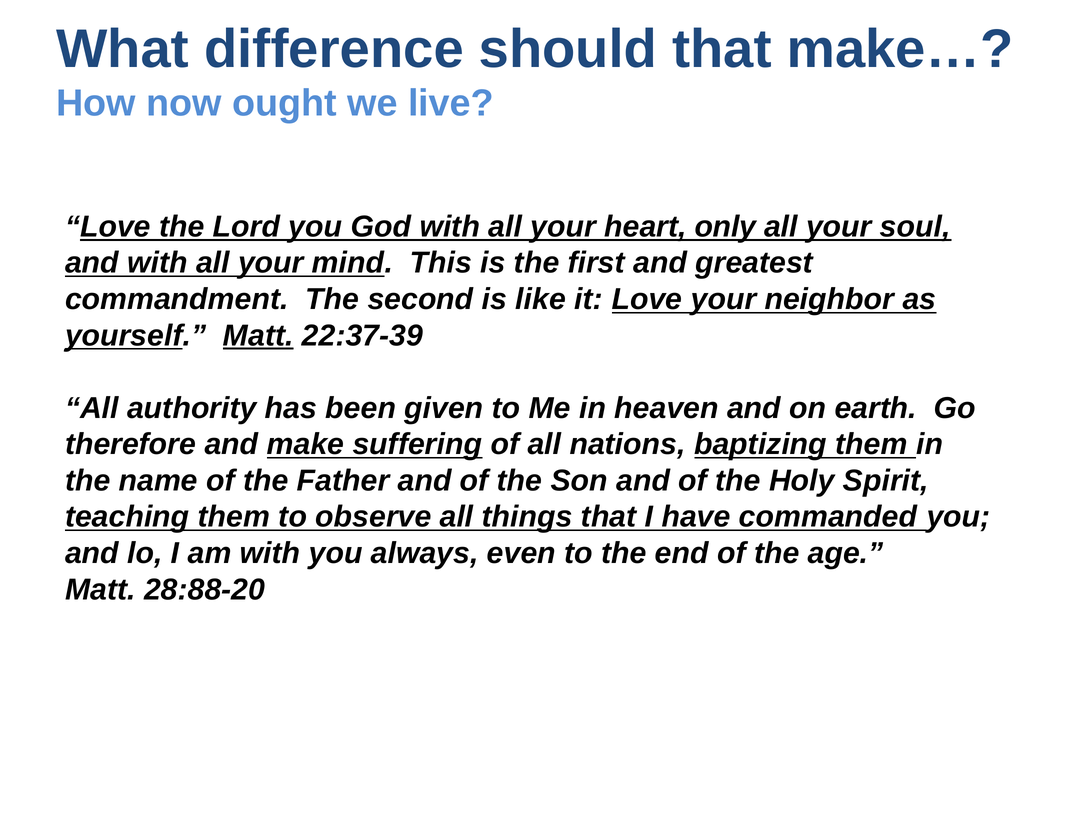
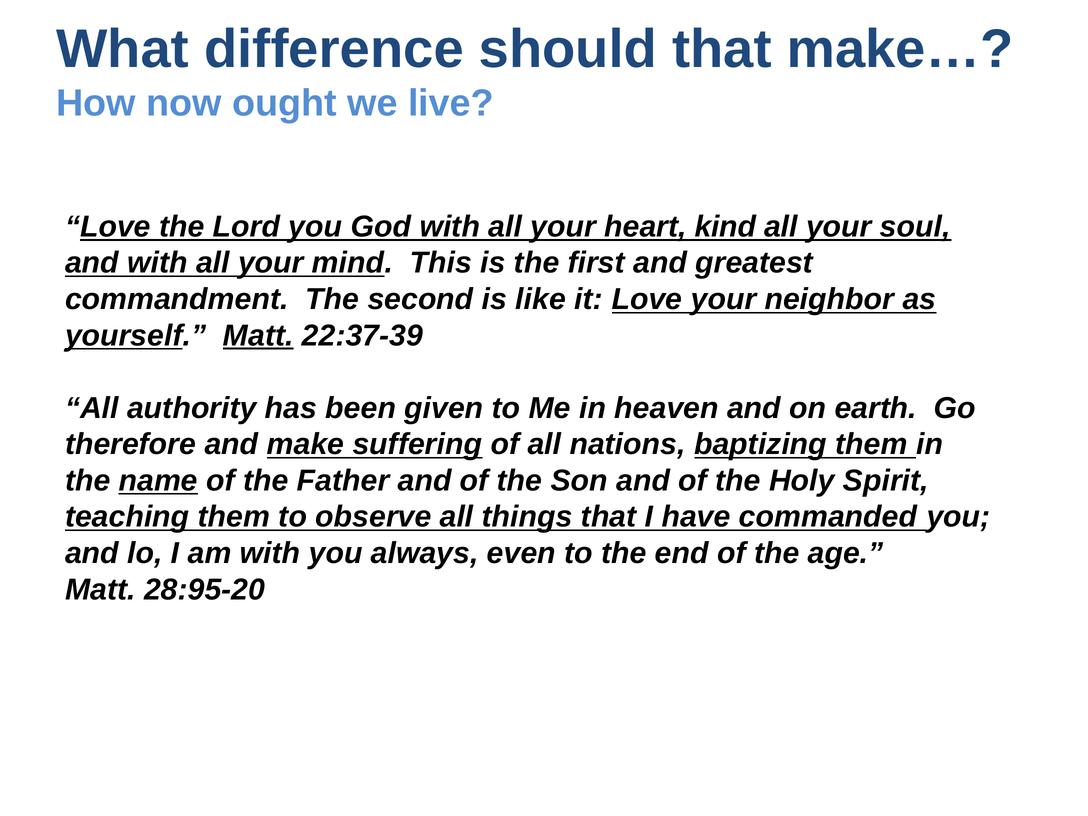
only: only -> kind (725, 227)
name underline: none -> present (158, 481)
28:88-20: 28:88-20 -> 28:95-20 (205, 590)
